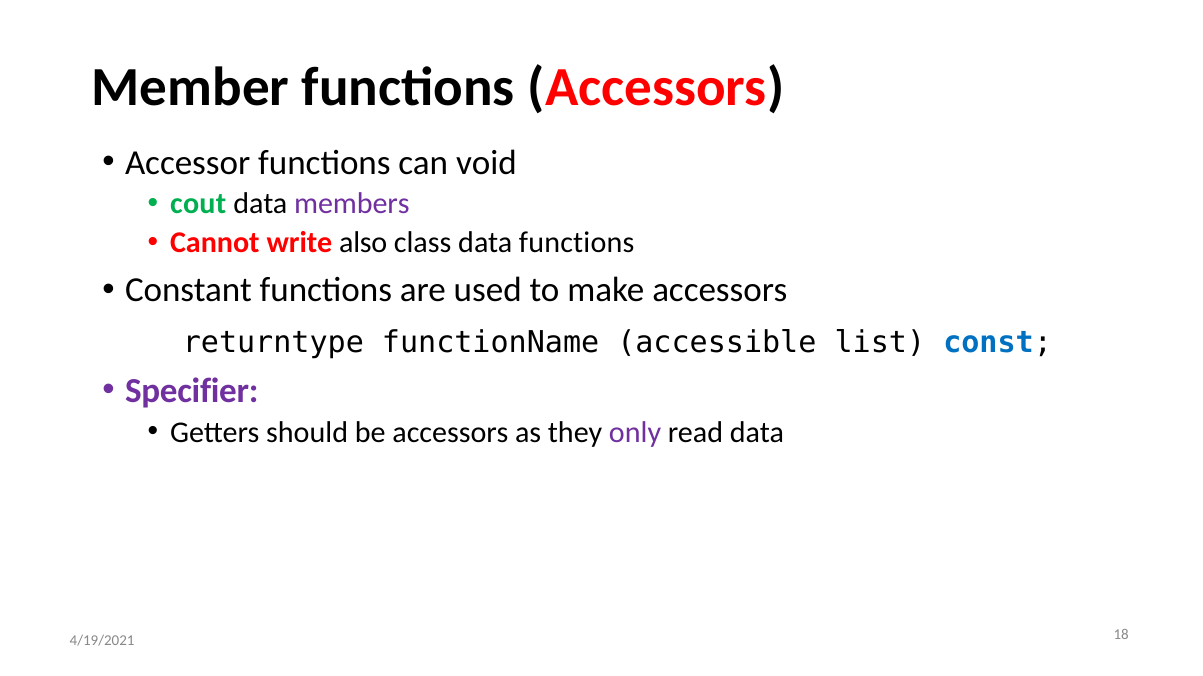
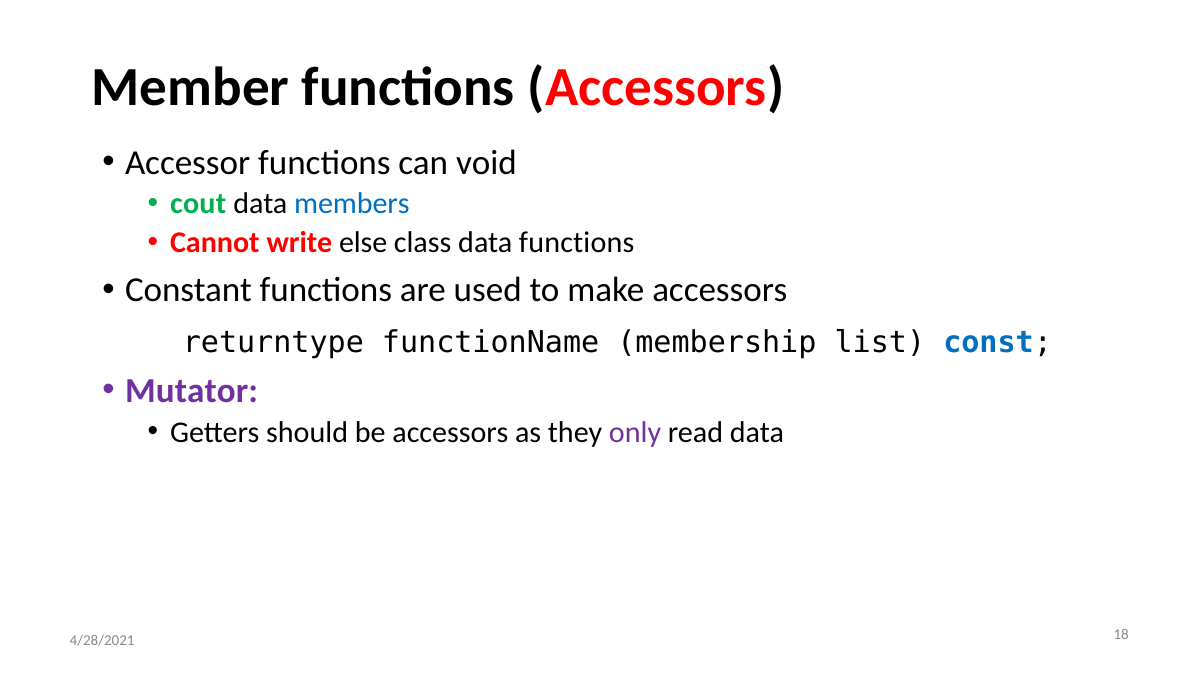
members colour: purple -> blue (352, 204)
also: also -> else (363, 243)
accessible: accessible -> membership (717, 342)
Specifier: Specifier -> Mutator (192, 391)
4/19/2021: 4/19/2021 -> 4/28/2021 (102, 642)
